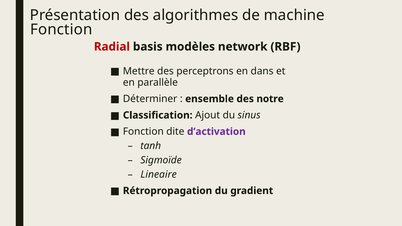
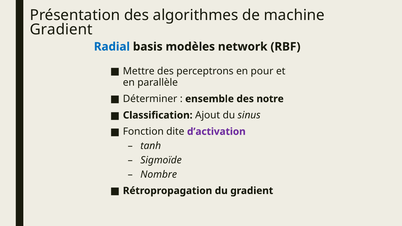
Fonction: Fonction -> Gradient (61, 30)
Radial colour: red -> blue (112, 47)
dans: dans -> pour (262, 71)
Lineaire: Lineaire -> Nombre (159, 174)
